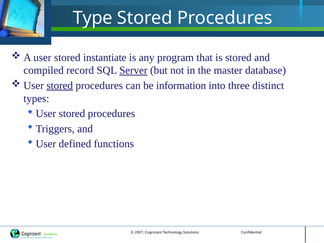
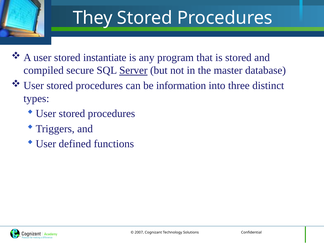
Type: Type -> They (93, 18)
record: record -> secure (80, 70)
stored underline: present -> none (60, 86)
